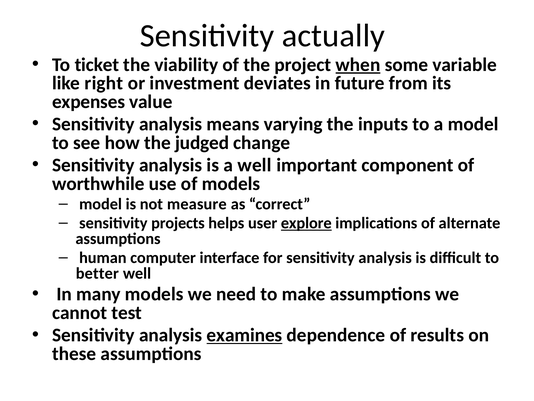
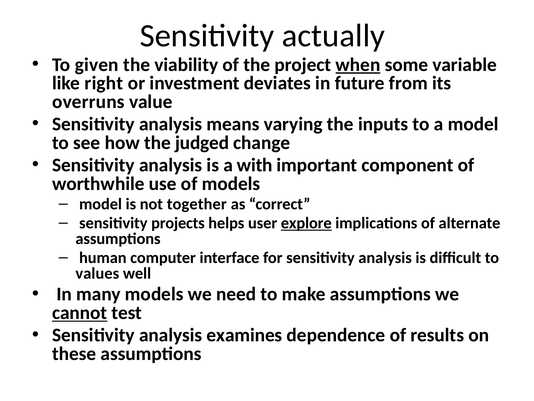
ticket: ticket -> given (97, 65)
expenses: expenses -> overruns (88, 102)
a well: well -> with (255, 165)
measure: measure -> together (197, 204)
better: better -> values (97, 273)
cannot underline: none -> present (80, 312)
examines underline: present -> none (244, 335)
